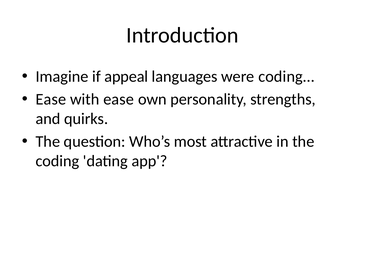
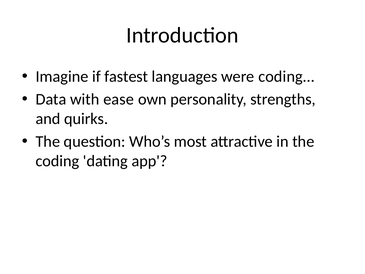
appeal: appeal -> fastest (126, 77)
Ease: Ease -> Data (51, 99)
